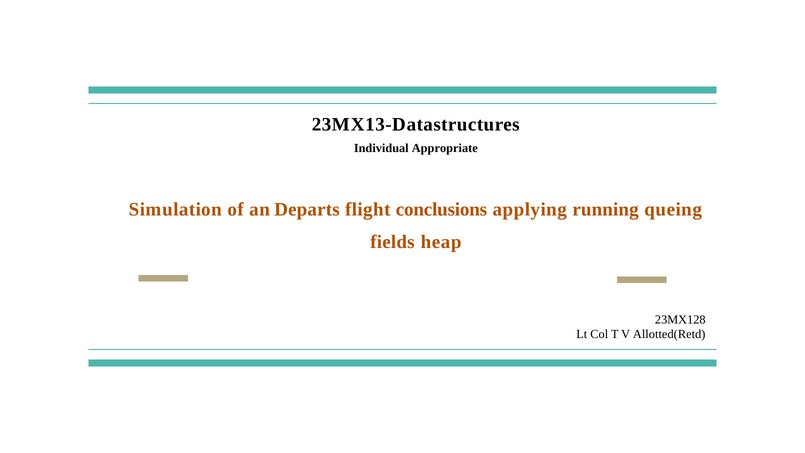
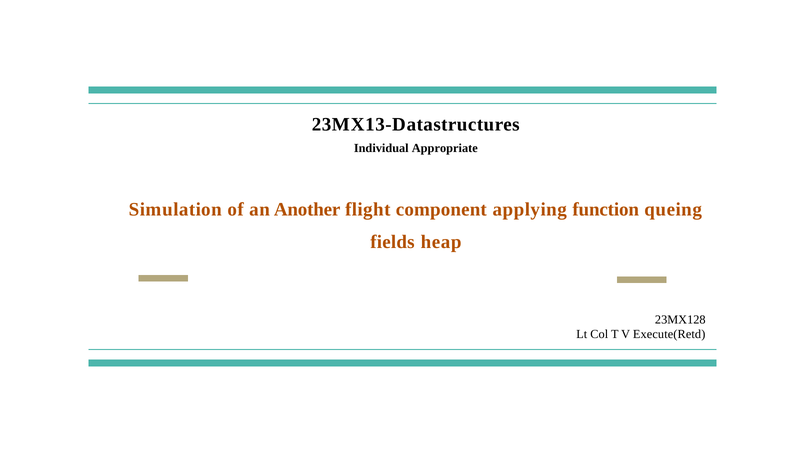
Departs: Departs -> Another (307, 209)
conclusions: conclusions -> component (441, 209)
running: running -> function (606, 209)
Allotted(Retd: Allotted(Retd -> Execute(Retd (669, 334)
